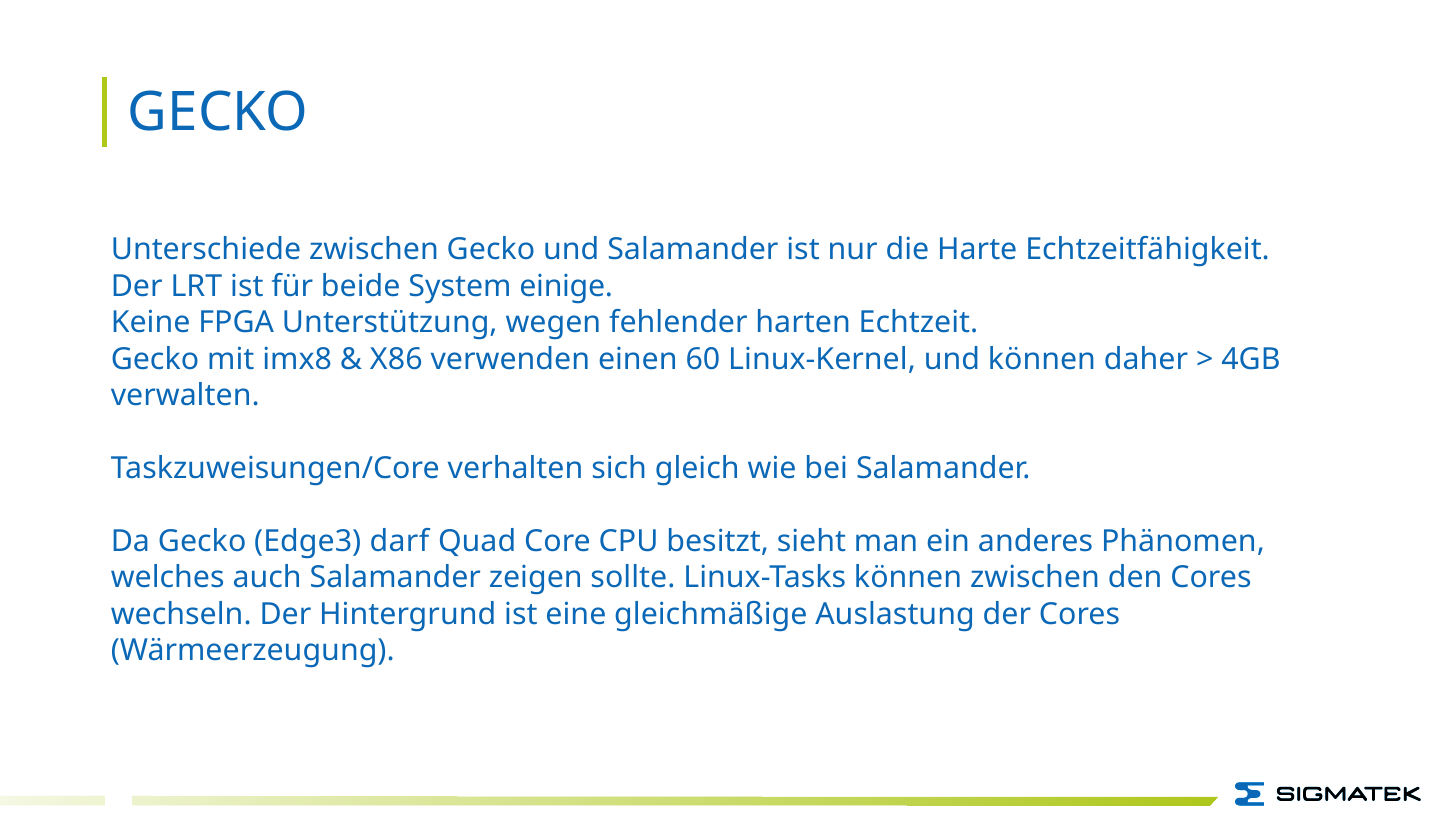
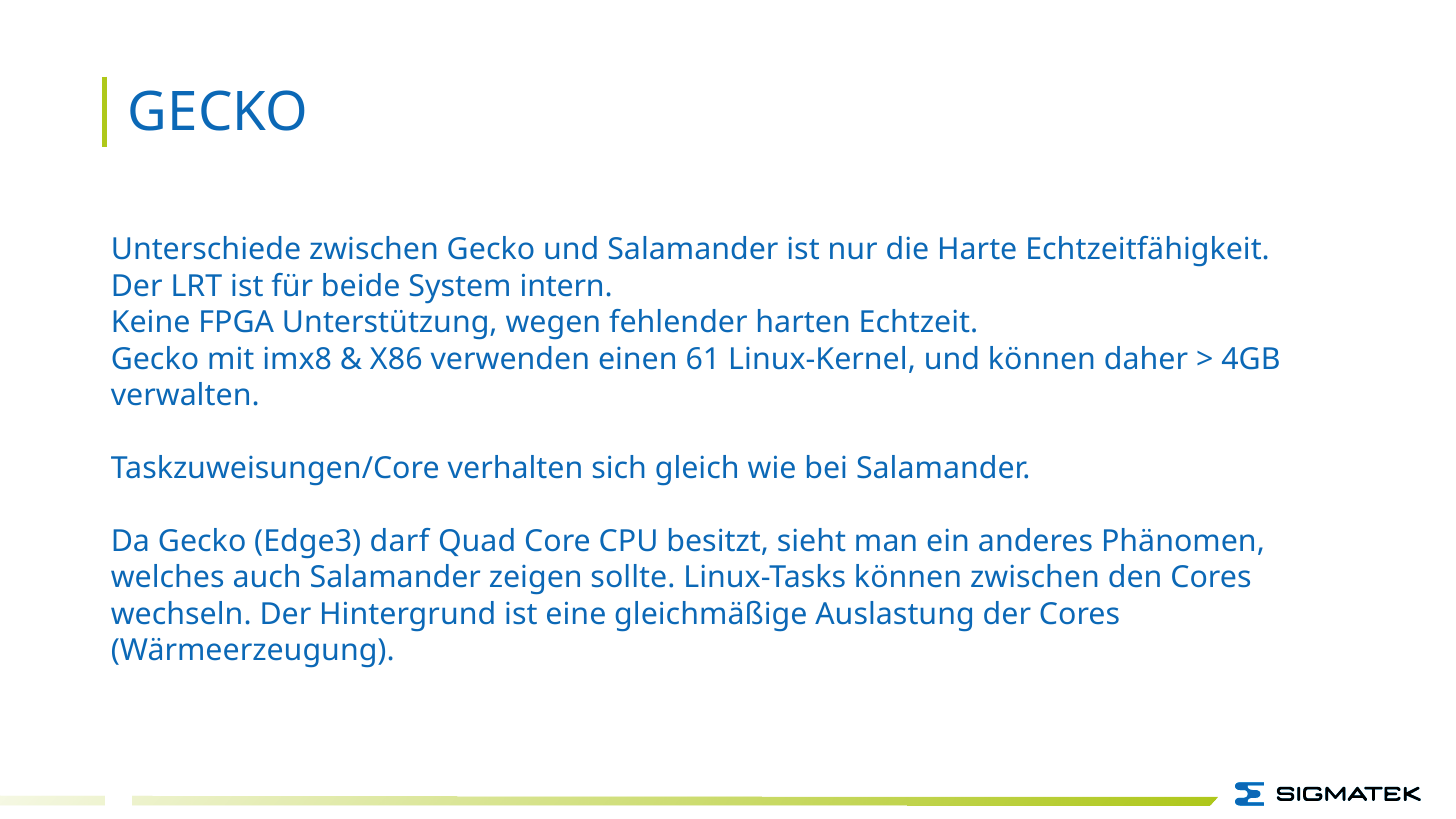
einige: einige -> intern (566, 286)
60: 60 -> 61 (703, 359)
